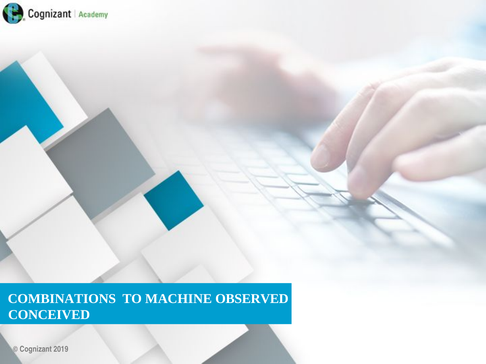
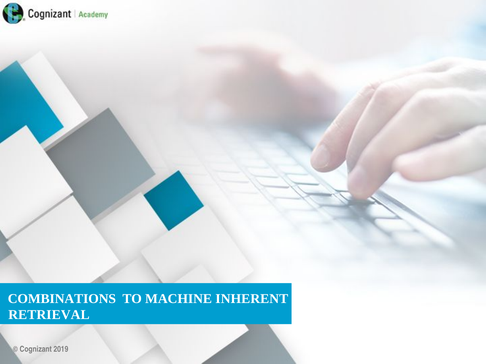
OBSERVED: OBSERVED -> INHERENT (252, 299)
CONCEIVED: CONCEIVED -> RETRIEVAL (49, 315)
